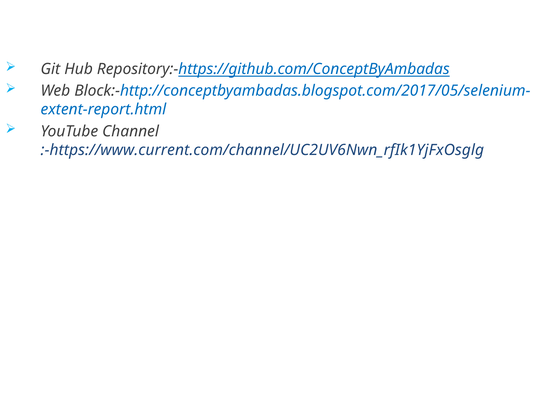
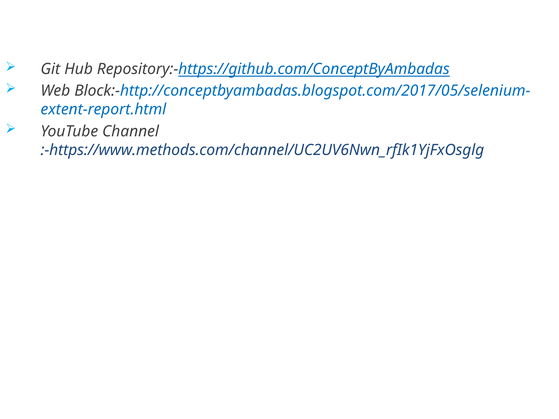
:-https://www.current.com/channel/UC2UV6Nwn_rfIk1YjFxOsglg: :-https://www.current.com/channel/UC2UV6Nwn_rfIk1YjFxOsglg -> :-https://www.methods.com/channel/UC2UV6Nwn_rfIk1YjFxOsglg (262, 150)
